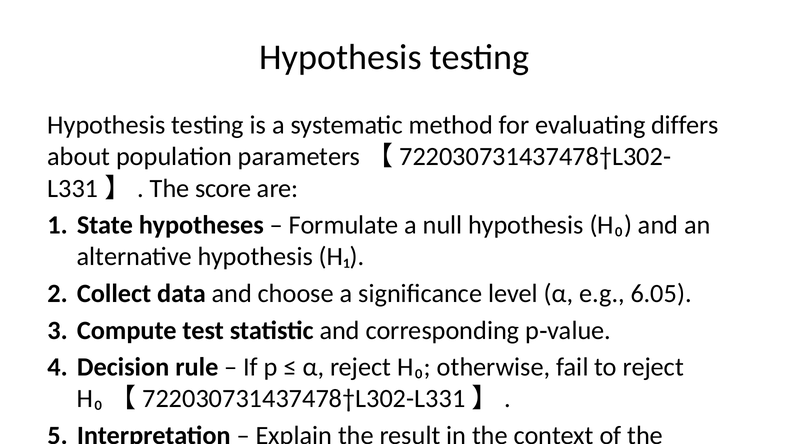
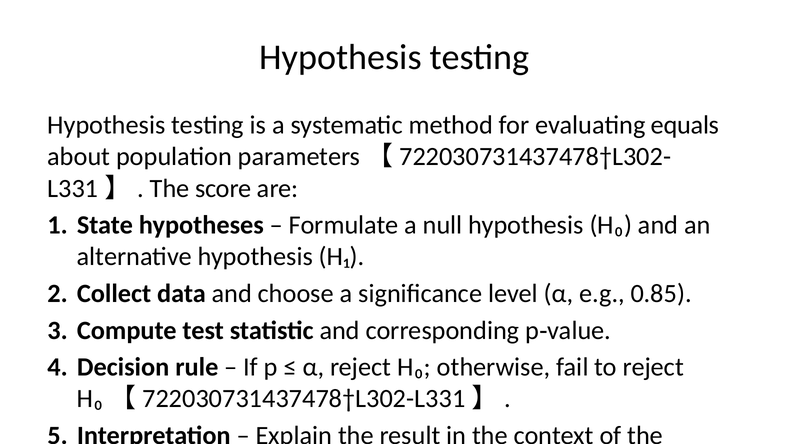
differs: differs -> equals (685, 125)
6.05: 6.05 -> 0.85 (661, 293)
